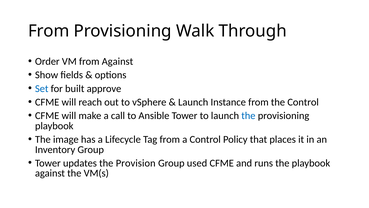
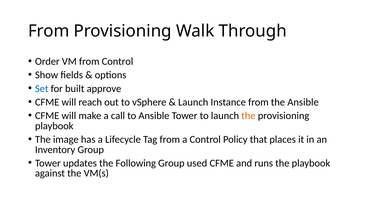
from Against: Against -> Control (117, 61)
the Control: Control -> Ansible (303, 102)
the colour: blue -> orange (248, 115)
Provision: Provision -> Following (136, 163)
